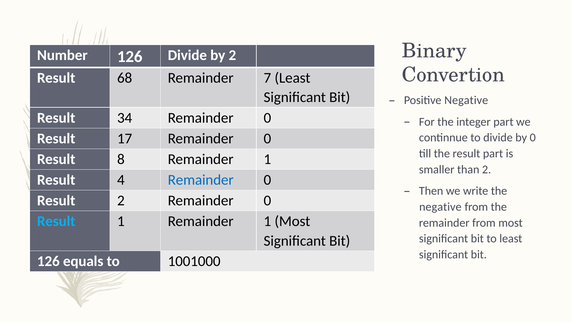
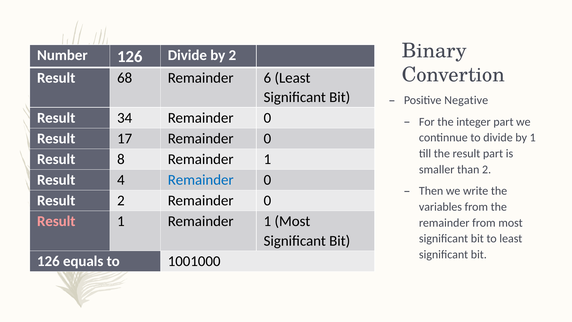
7: 7 -> 6 (267, 78)
by 0: 0 -> 1 (533, 138)
negative: negative -> variables (440, 207)
Result colour: light blue -> pink (56, 221)
